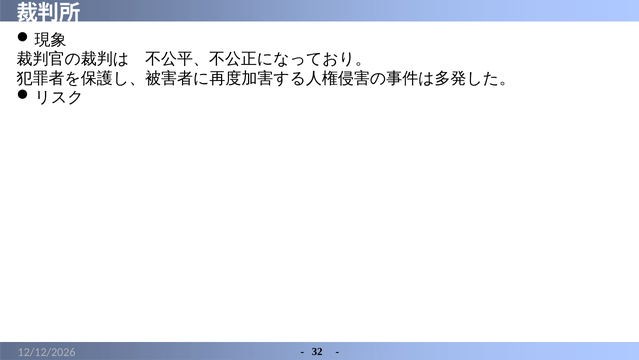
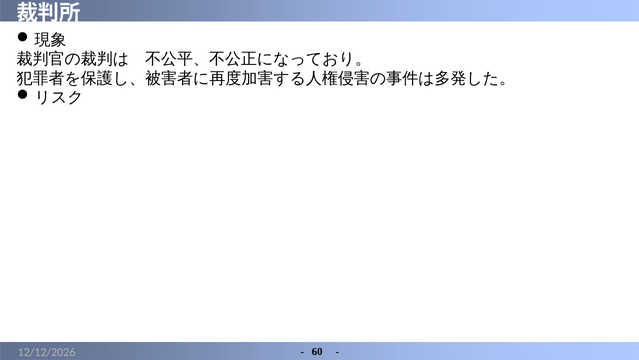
32: 32 -> 60 (317, 351)
